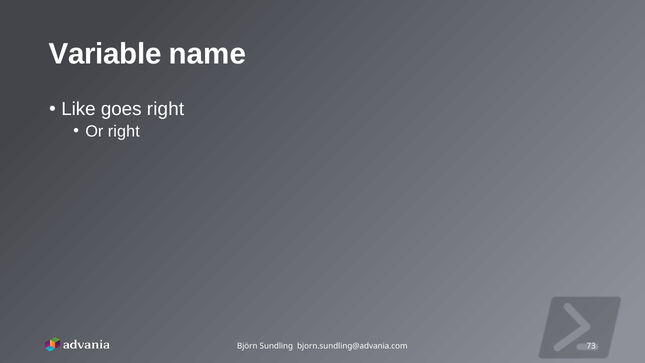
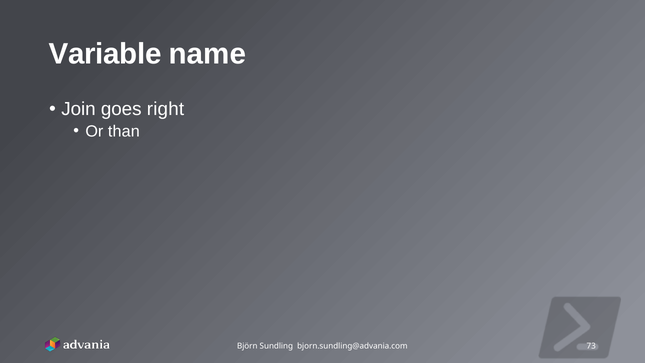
Like: Like -> Join (78, 109)
Or right: right -> than (124, 131)
